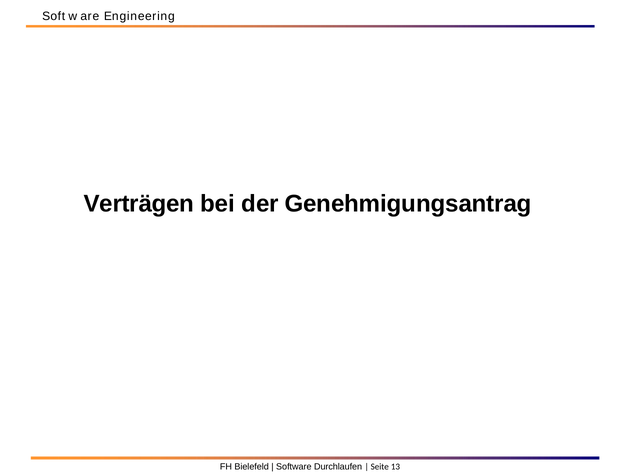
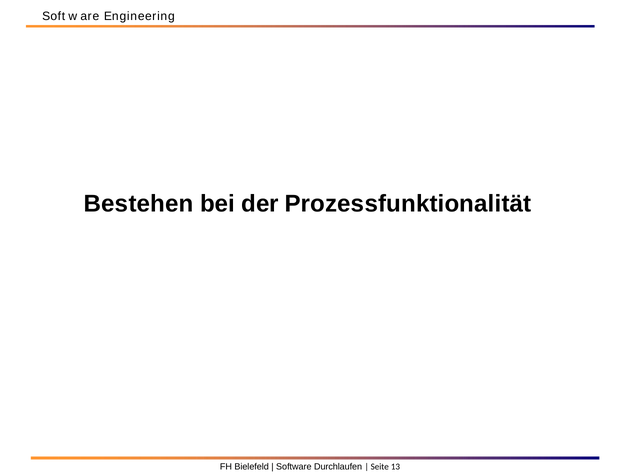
Verträgen: Verträgen -> Bestehen (139, 203)
Genehmigungsantrag: Genehmigungsantrag -> Prozessfunktionalität (408, 203)
